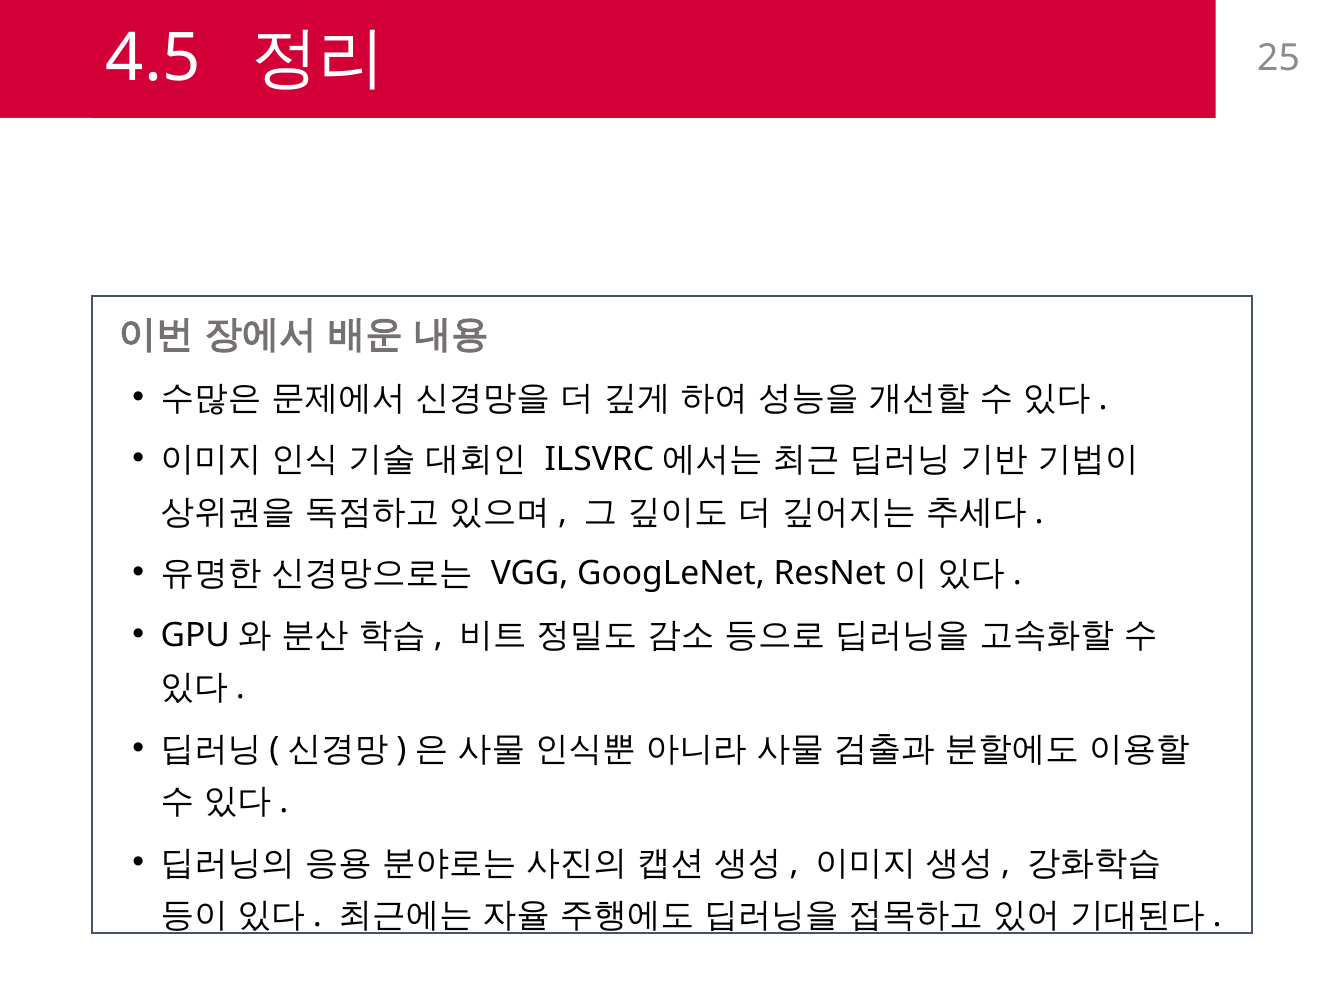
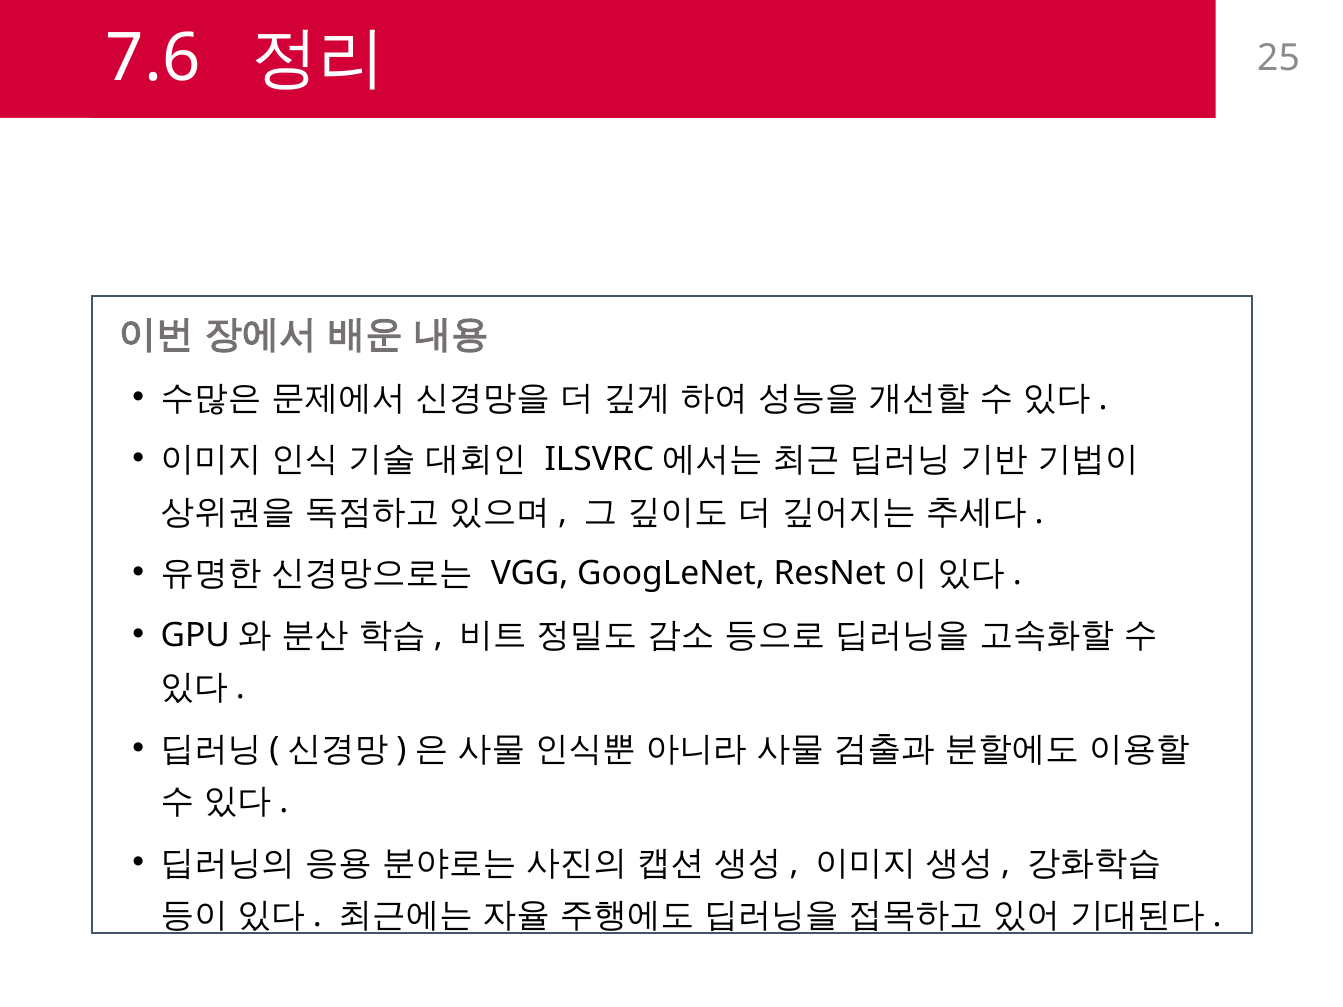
4.5: 4.5 -> 7.6 (153, 59)
